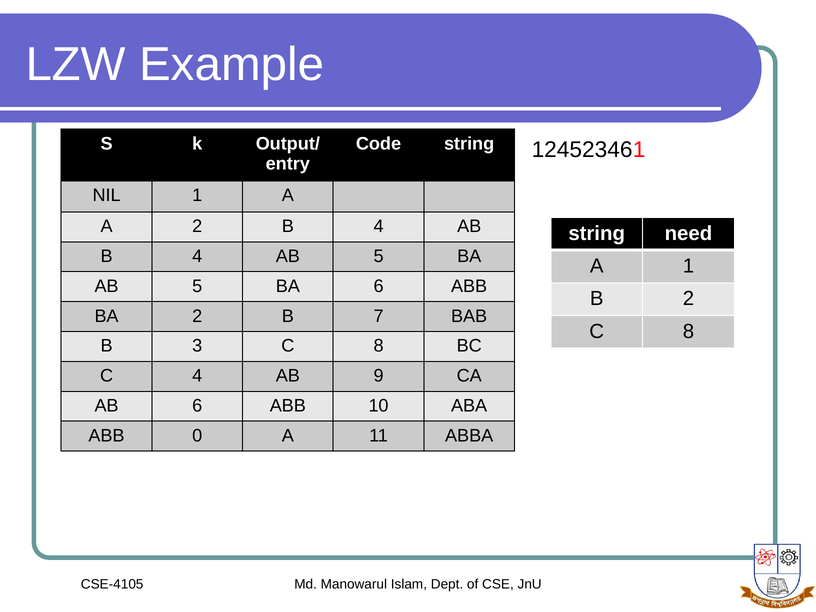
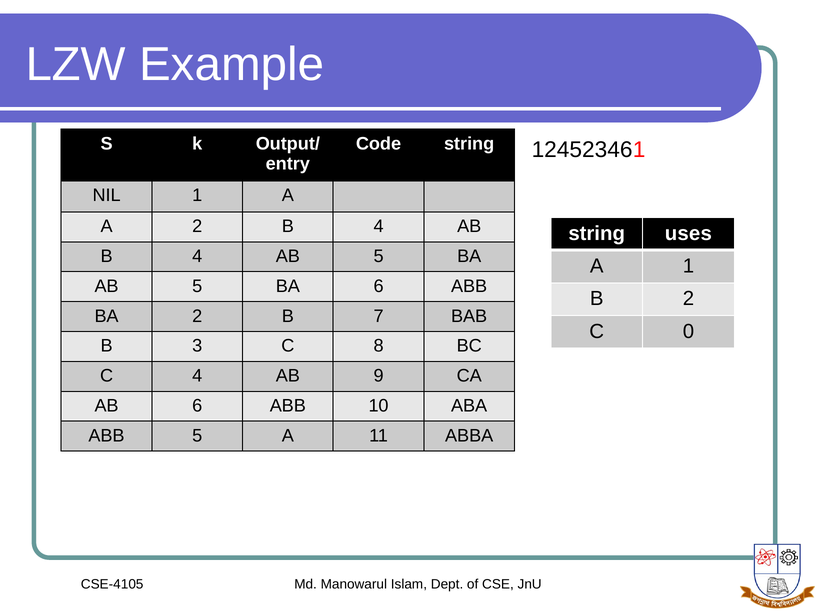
need: need -> uses (688, 233)
8: 8 -> 0 (689, 331)
ABB 0: 0 -> 5 (197, 436)
